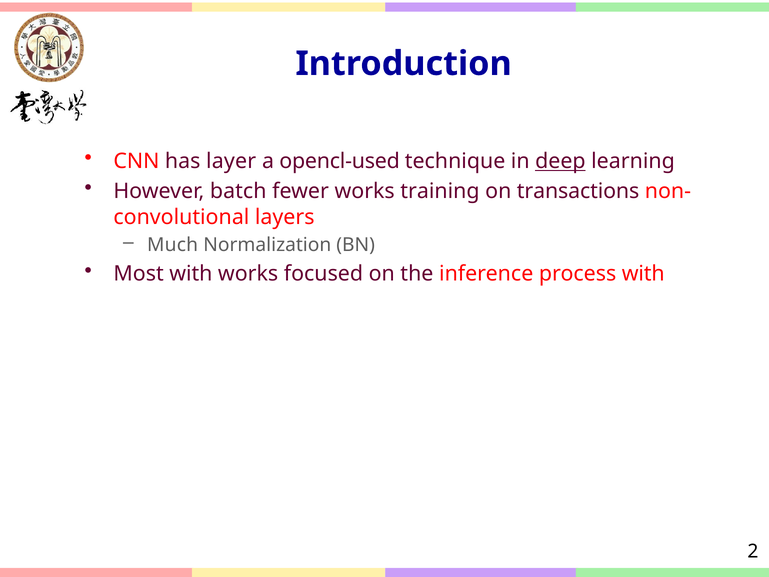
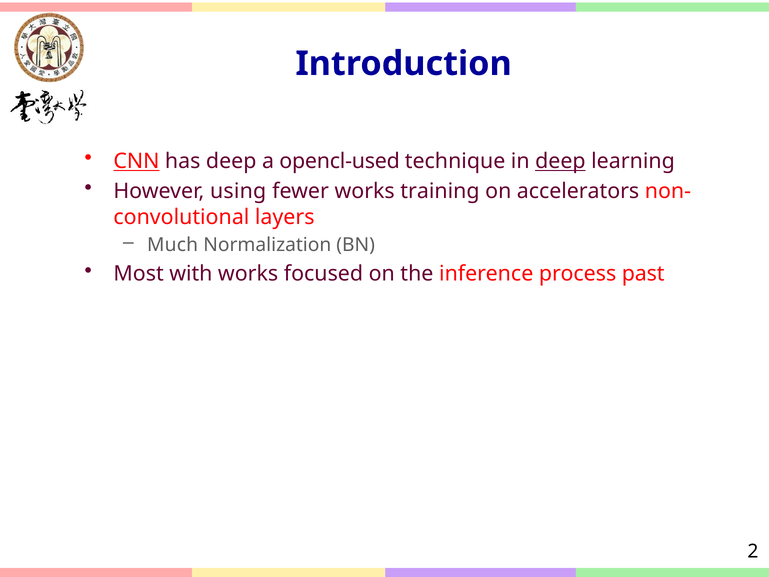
CNN underline: none -> present (136, 161)
has layer: layer -> deep (231, 161)
batch: batch -> using (238, 191)
transactions: transactions -> accelerators (578, 191)
process with: with -> past (643, 274)
